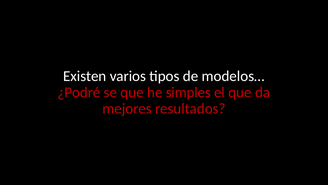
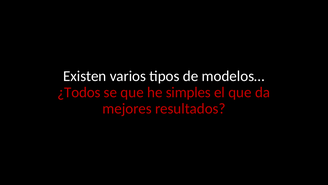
¿Podré: ¿Podré -> ¿Todos (79, 92)
